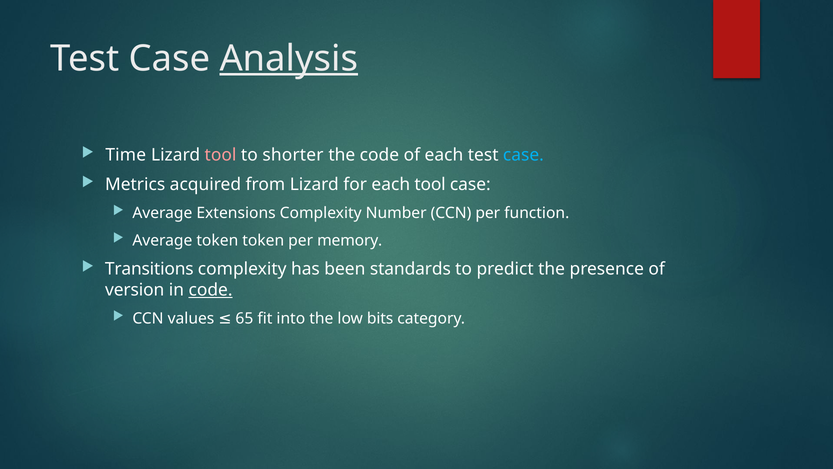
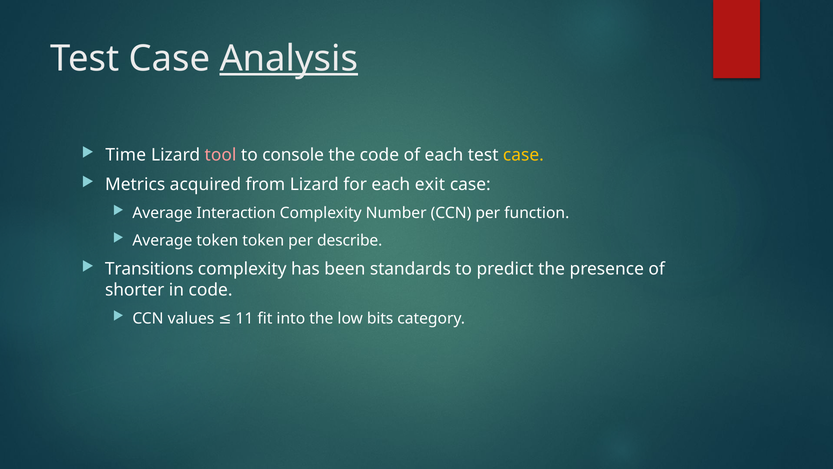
shorter: shorter -> console (293, 155)
case colour: light blue -> yellow (523, 155)
each tool: tool -> exit (430, 185)
Extensions: Extensions -> Interaction (236, 213)
memory: memory -> describe (350, 240)
version: version -> shorter (135, 290)
code underline: present -> none (211, 290)
65: 65 -> 11 (244, 318)
